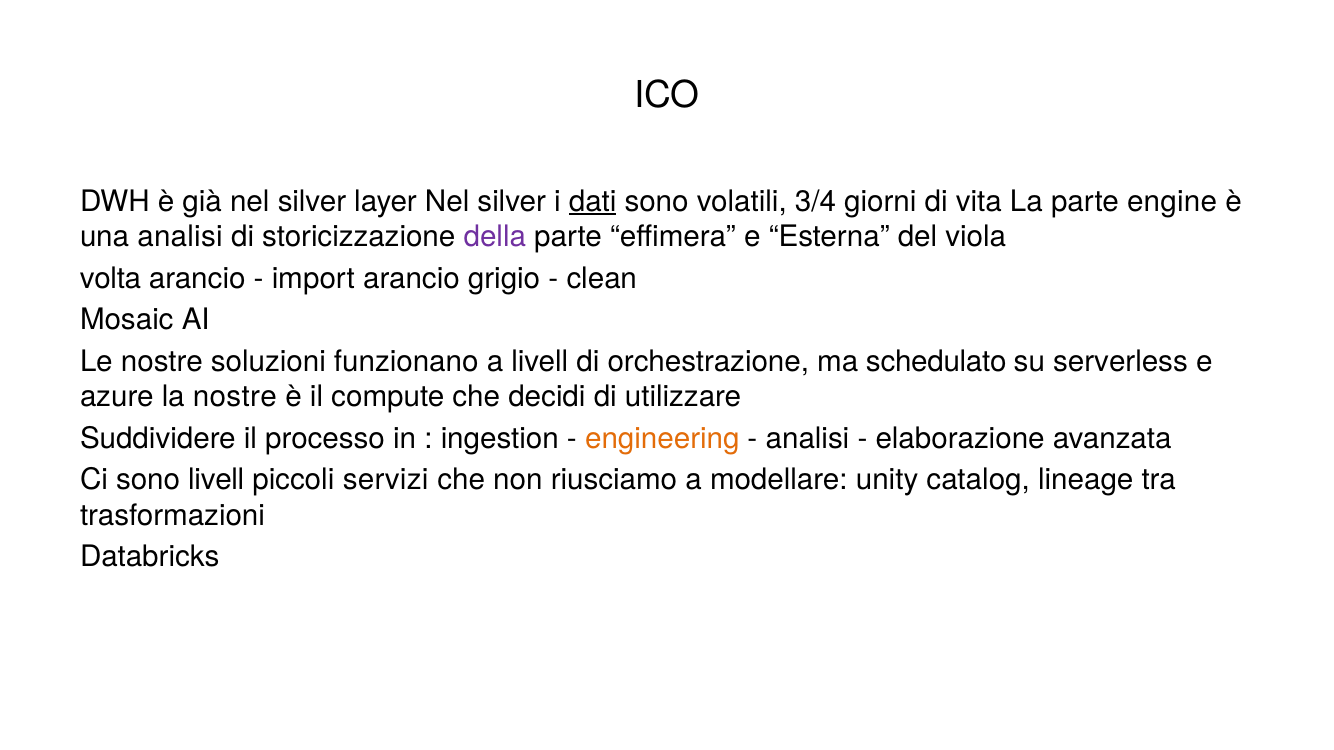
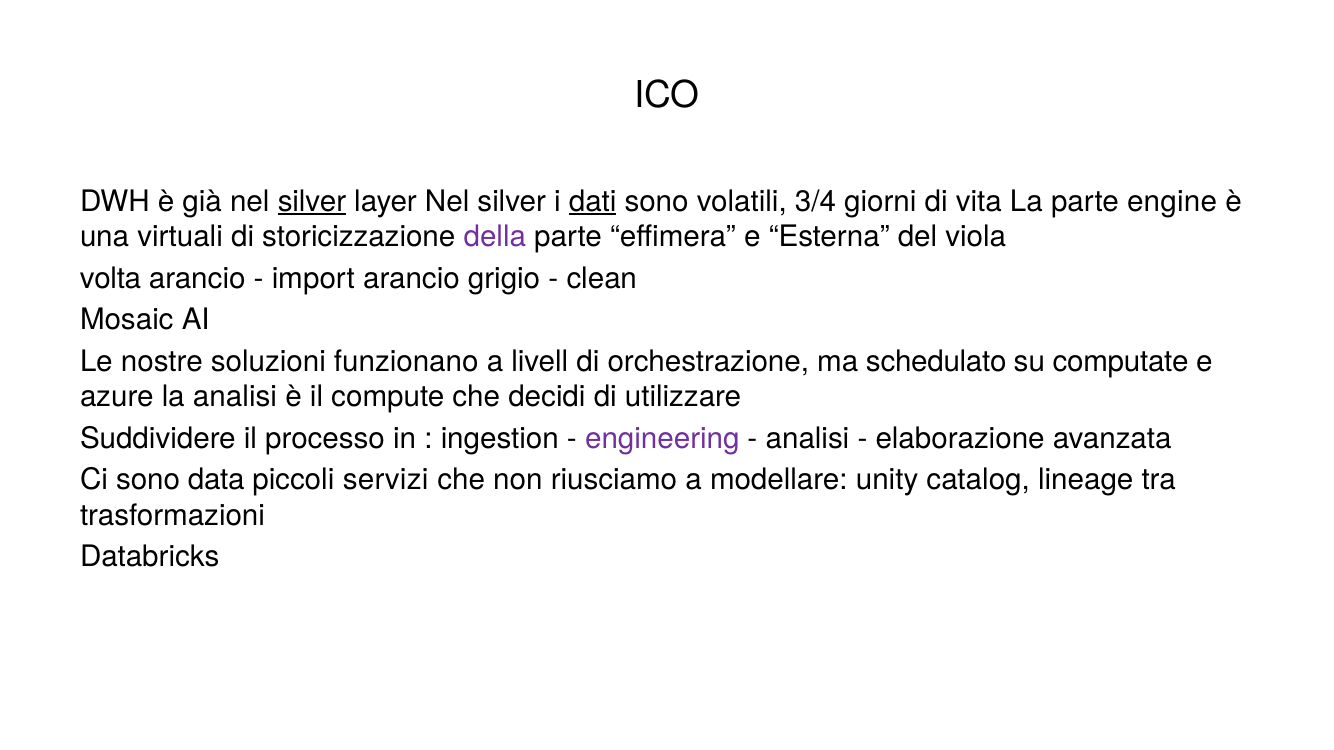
silver underline: none -> present (312, 202)
una analisi: analisi -> virtuali (180, 237)
serverless: serverless -> computate (1121, 362)
la nostre: nostre -> analisi (235, 397)
engineering colour: orange -> purple (662, 439)
sono livell: livell -> data (216, 480)
